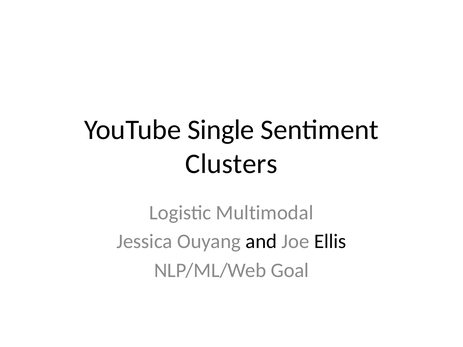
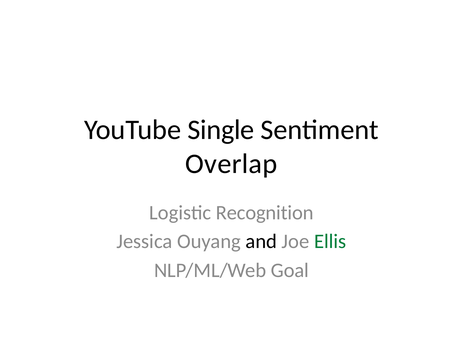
Clusters: Clusters -> Overlap (231, 164)
Multimodal: Multimodal -> Recognition (265, 213)
Ellis colour: black -> green (330, 242)
